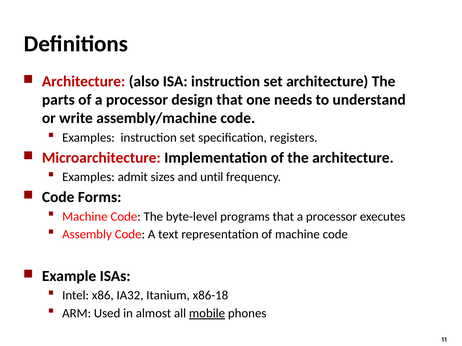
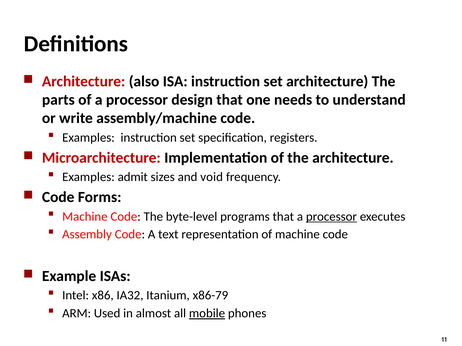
until: until -> void (212, 177)
processor underline: none -> present (331, 217)
x86-18: x86-18 -> x86-79 (210, 296)
